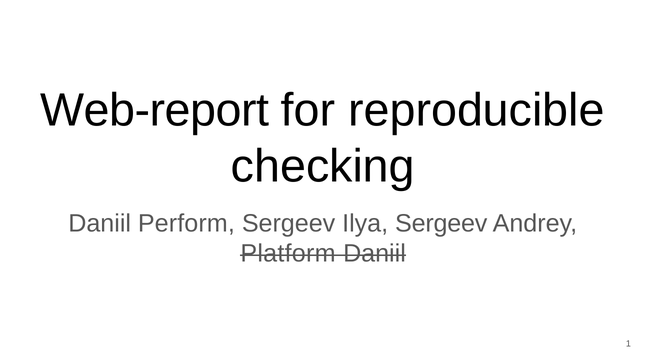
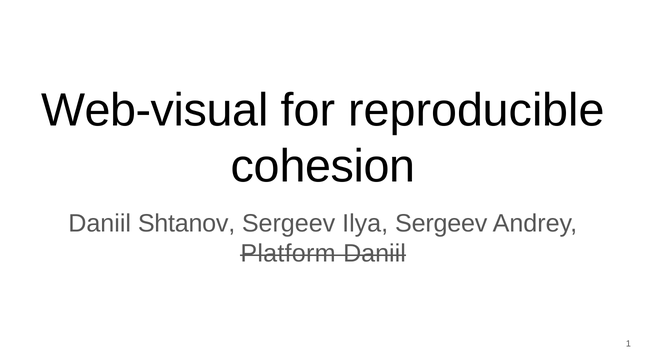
Web-report: Web-report -> Web-visual (155, 110)
checking: checking -> cohesion (323, 166)
Perform: Perform -> Shtanov (187, 224)
